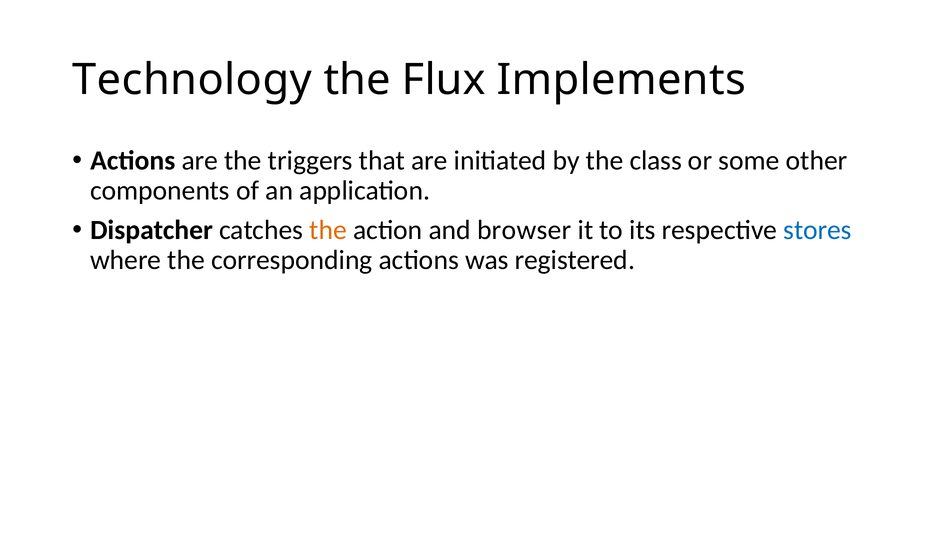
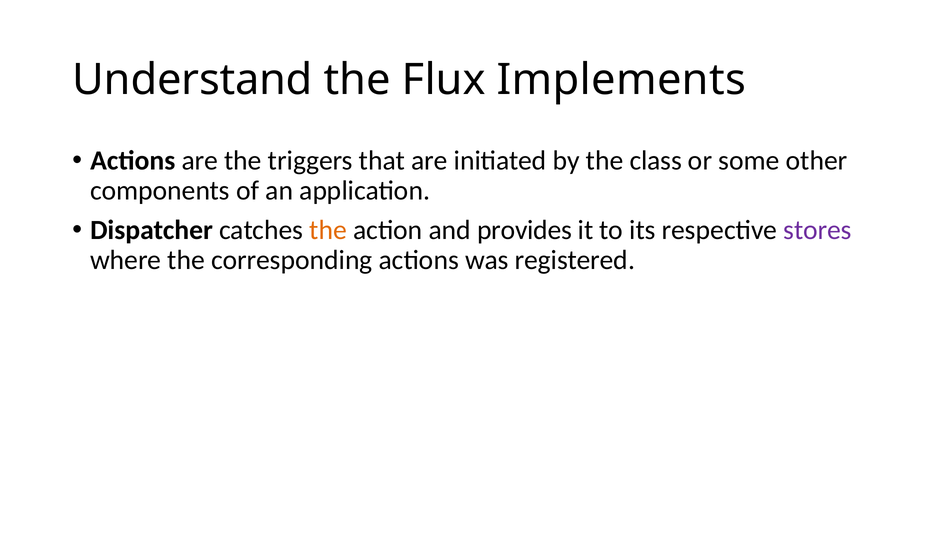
Technology: Technology -> Understand (192, 80)
browser: browser -> provides (524, 230)
stores colour: blue -> purple (817, 230)
